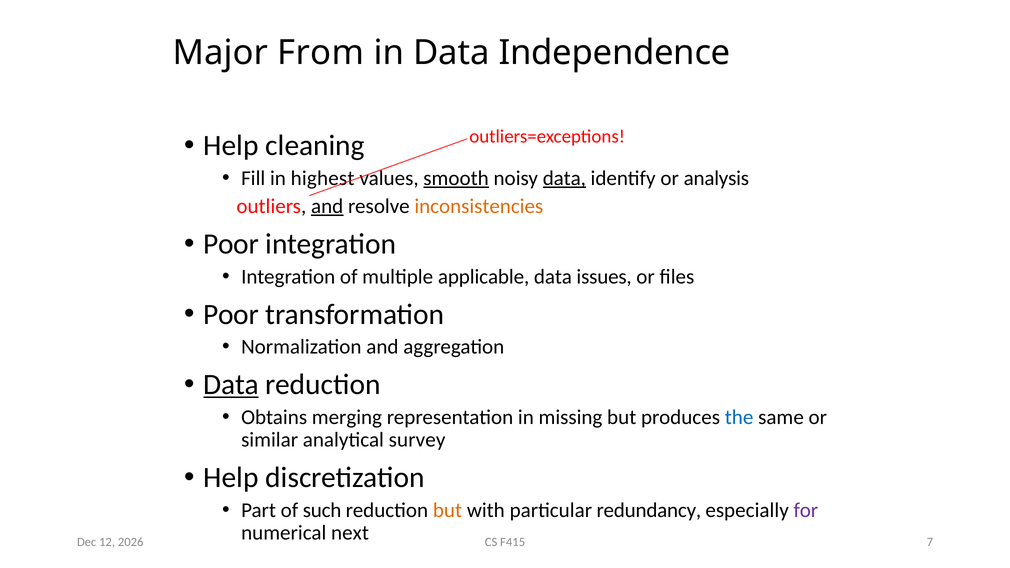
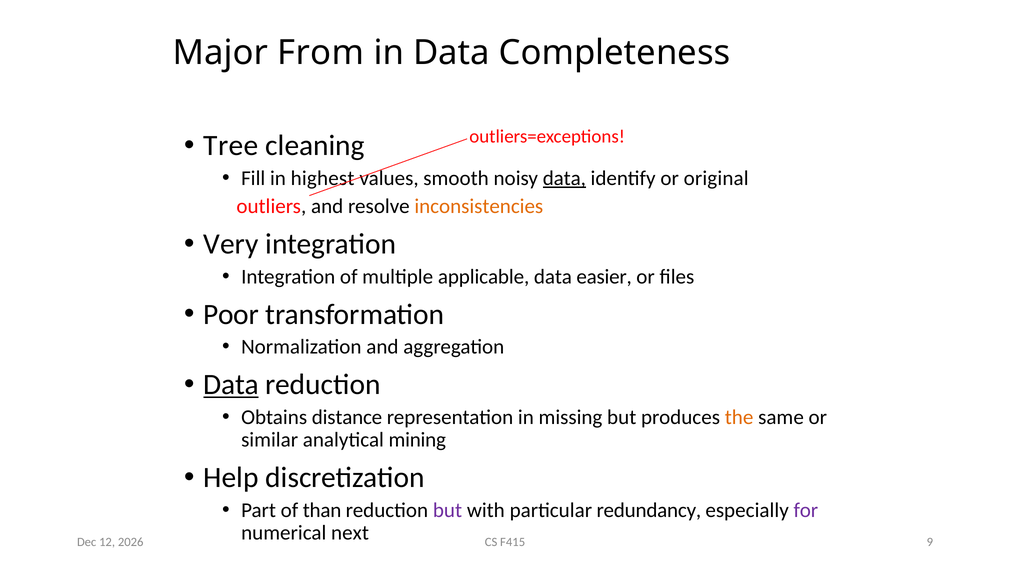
Independence: Independence -> Completeness (615, 53)
Help: Help -> Tree (231, 146)
smooth underline: present -> none (456, 178)
analysis: analysis -> original (716, 178)
and underline: present -> none (327, 206)
Poor: Poor -> Very (231, 244)
issues: issues -> easier (604, 277)
merging: merging -> distance (347, 417)
the colour: blue -> orange (739, 417)
survey: survey -> mining (417, 440)
such: such -> than (322, 510)
but colour: orange -> purple (448, 510)
7: 7 -> 9 (930, 542)
